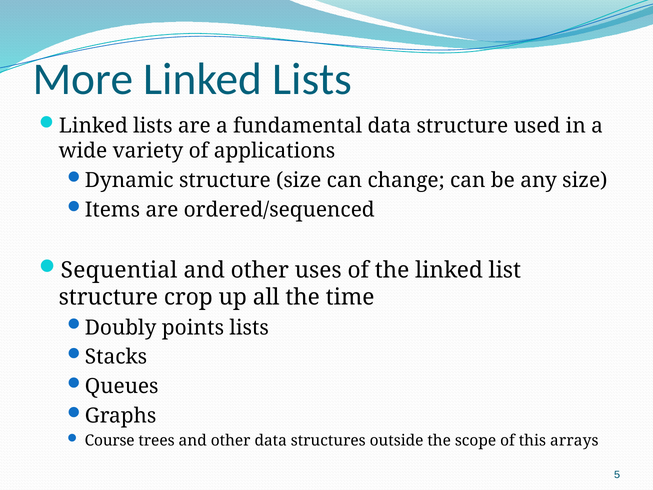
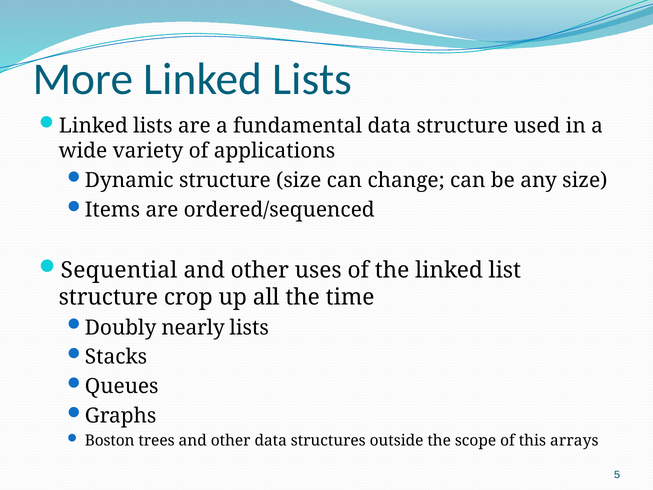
points: points -> nearly (193, 328)
Course: Course -> Boston (110, 440)
